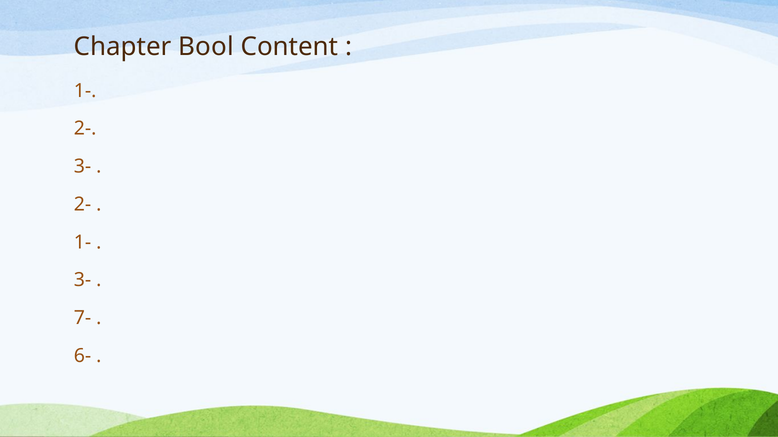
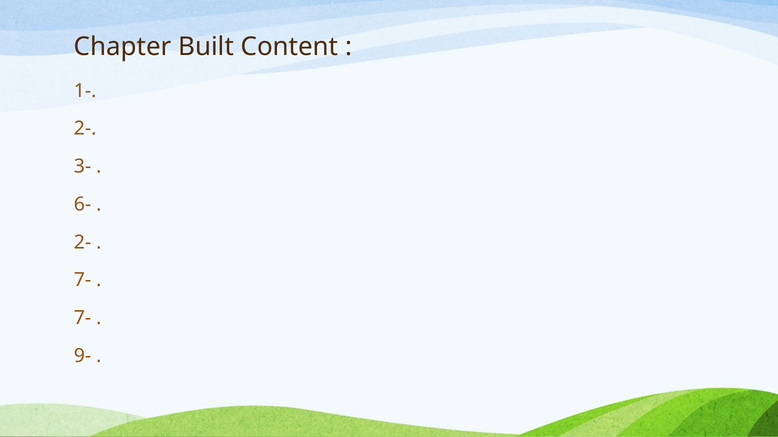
Bool: Bool -> Built (206, 47)
2-: 2- -> 6- (82, 205)
1-: 1- -> 2- (82, 243)
3-: 3- -> 7- (82, 280)
6-: 6- -> 9- (82, 356)
